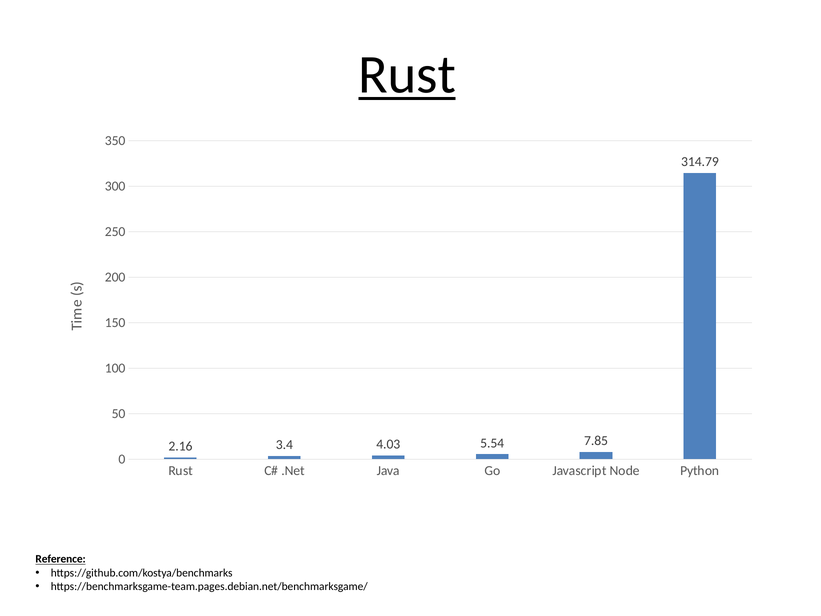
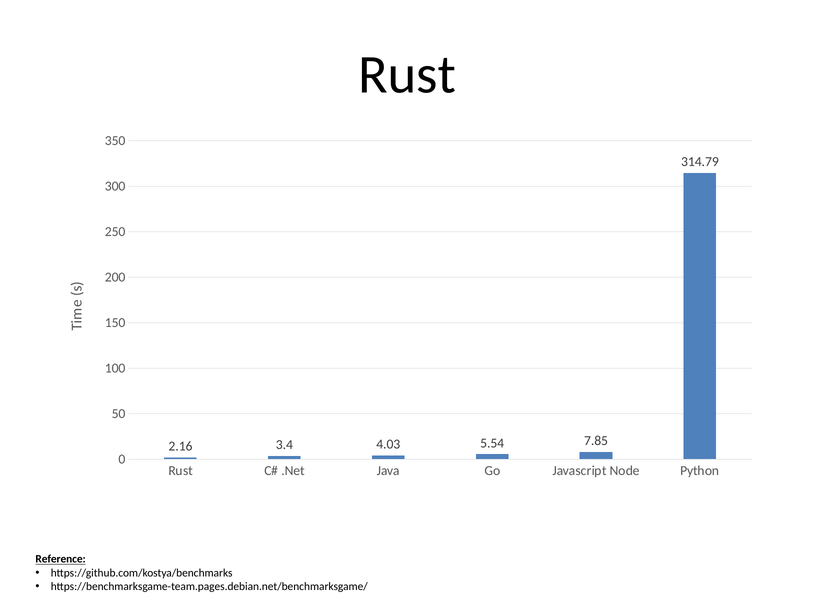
Rust underline: present -> none (407, 75)
